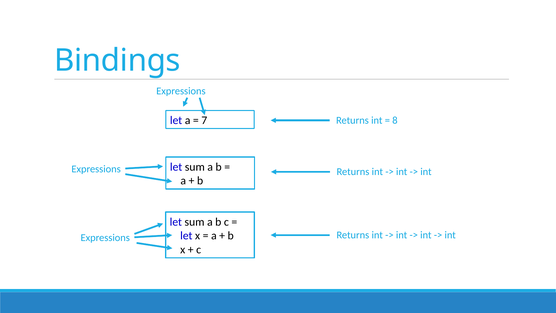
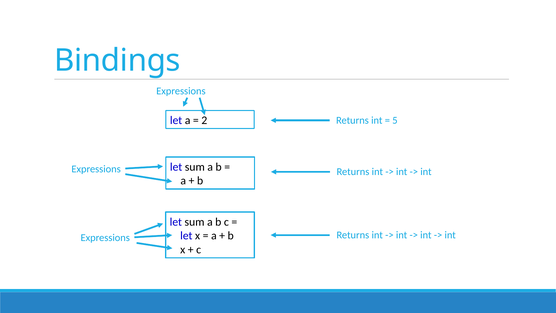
7: 7 -> 2 (204, 120)
8: 8 -> 5 (395, 120)
